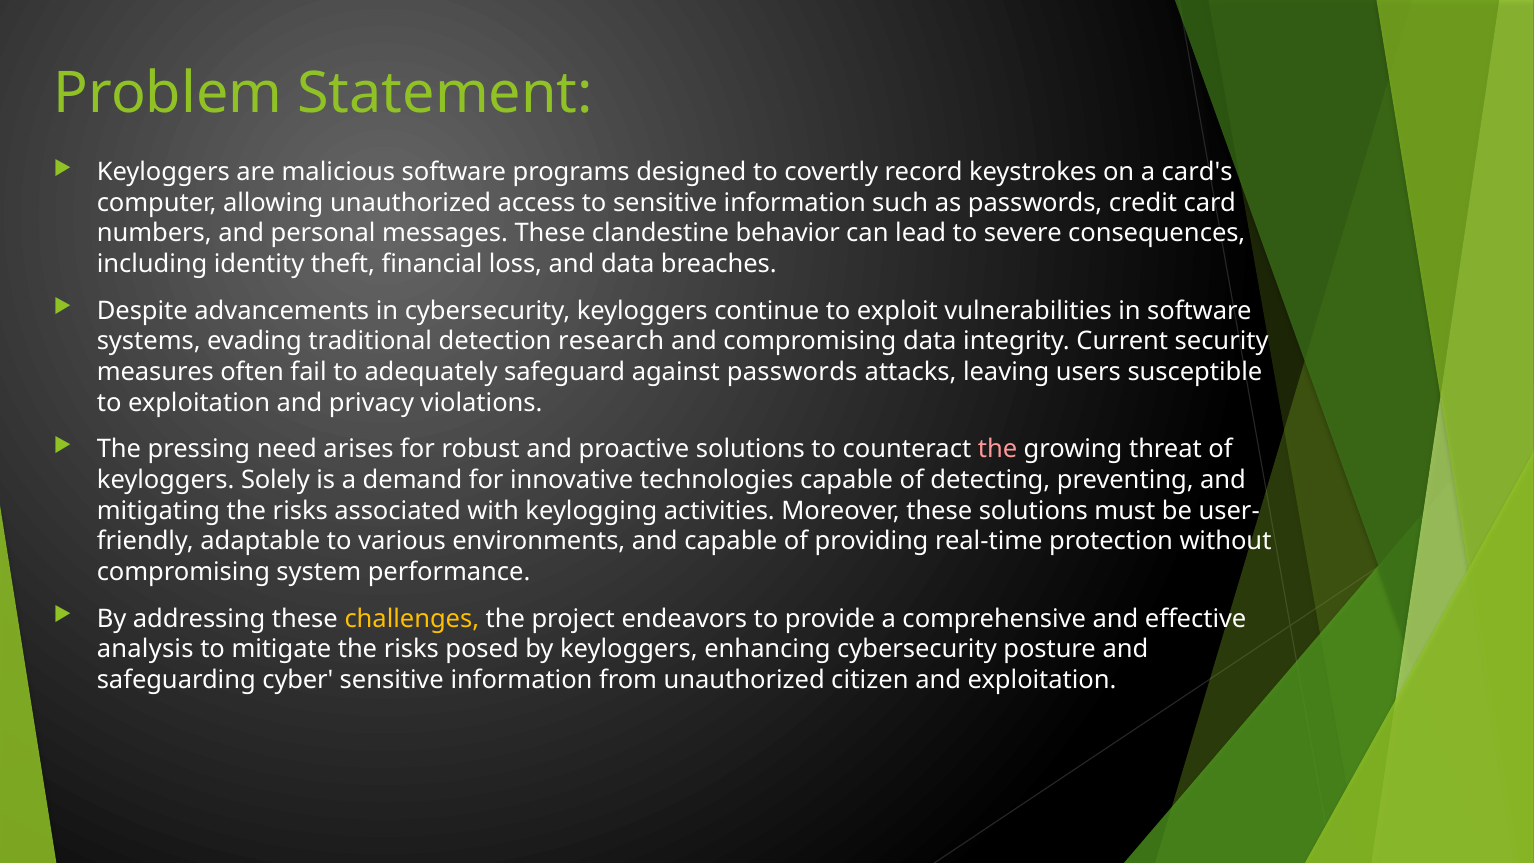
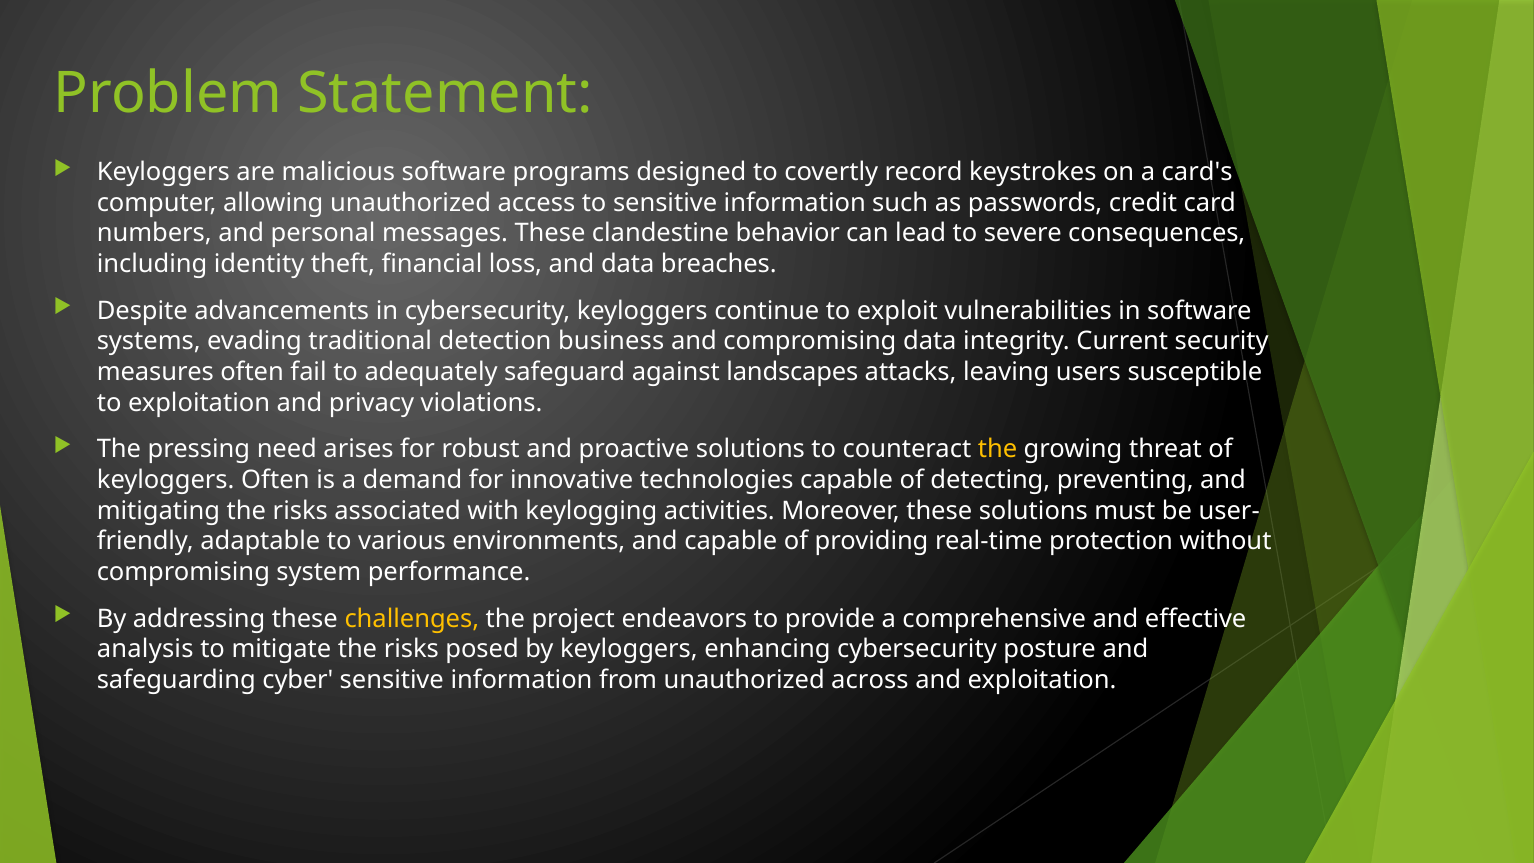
research: research -> business (611, 341)
against passwords: passwords -> landscapes (792, 372)
the colour: pink -> yellow (998, 449)
keyloggers Solely: Solely -> Often (275, 480)
citizen: citizen -> across (870, 680)
